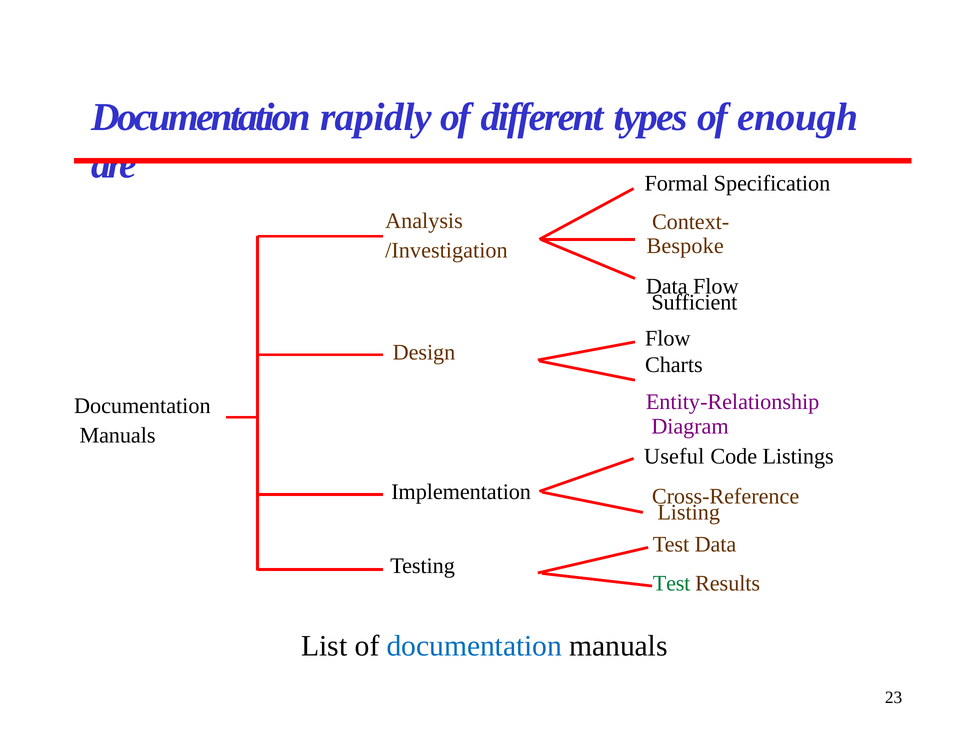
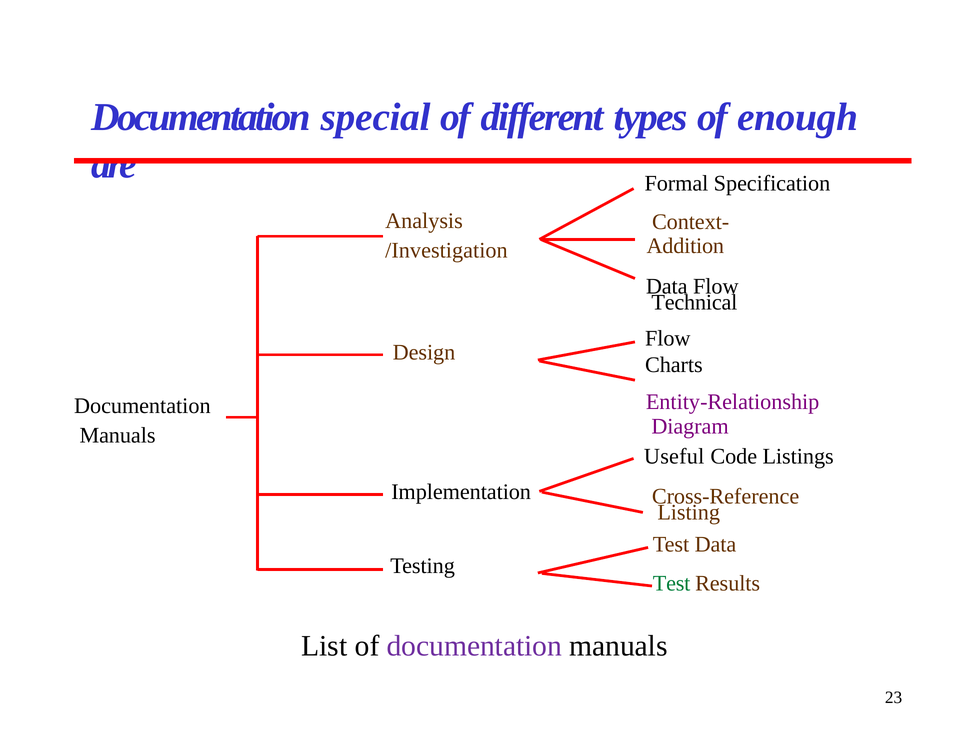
rapidly: rapidly -> special (376, 117)
Bespoke: Bespoke -> Addition (685, 246)
Sufficient: Sufficient -> Technical (694, 302)
documentation colour: blue -> purple (474, 646)
